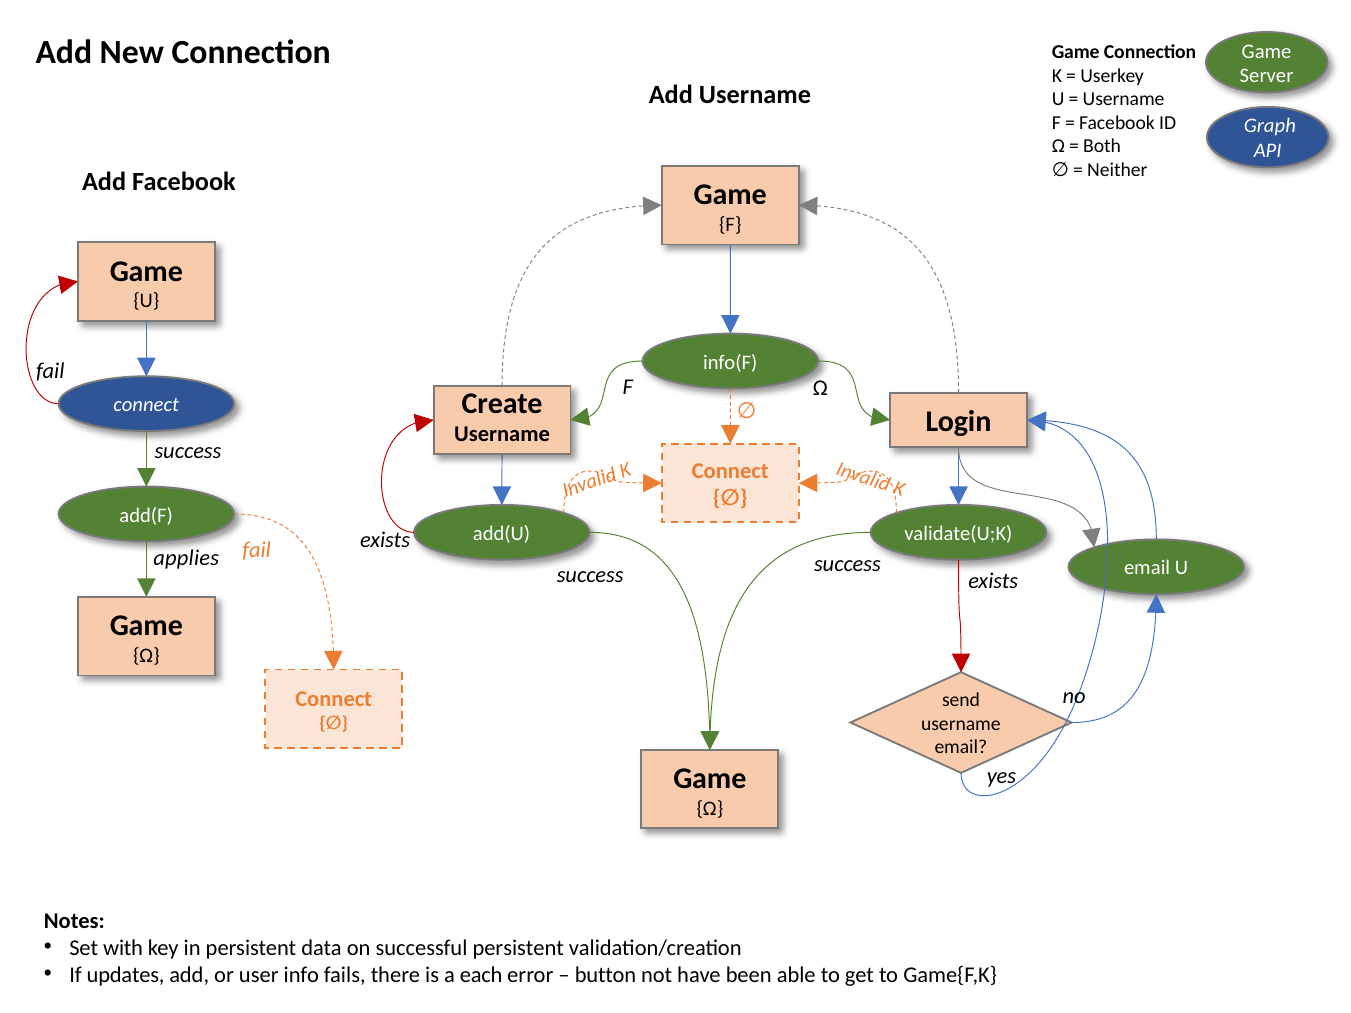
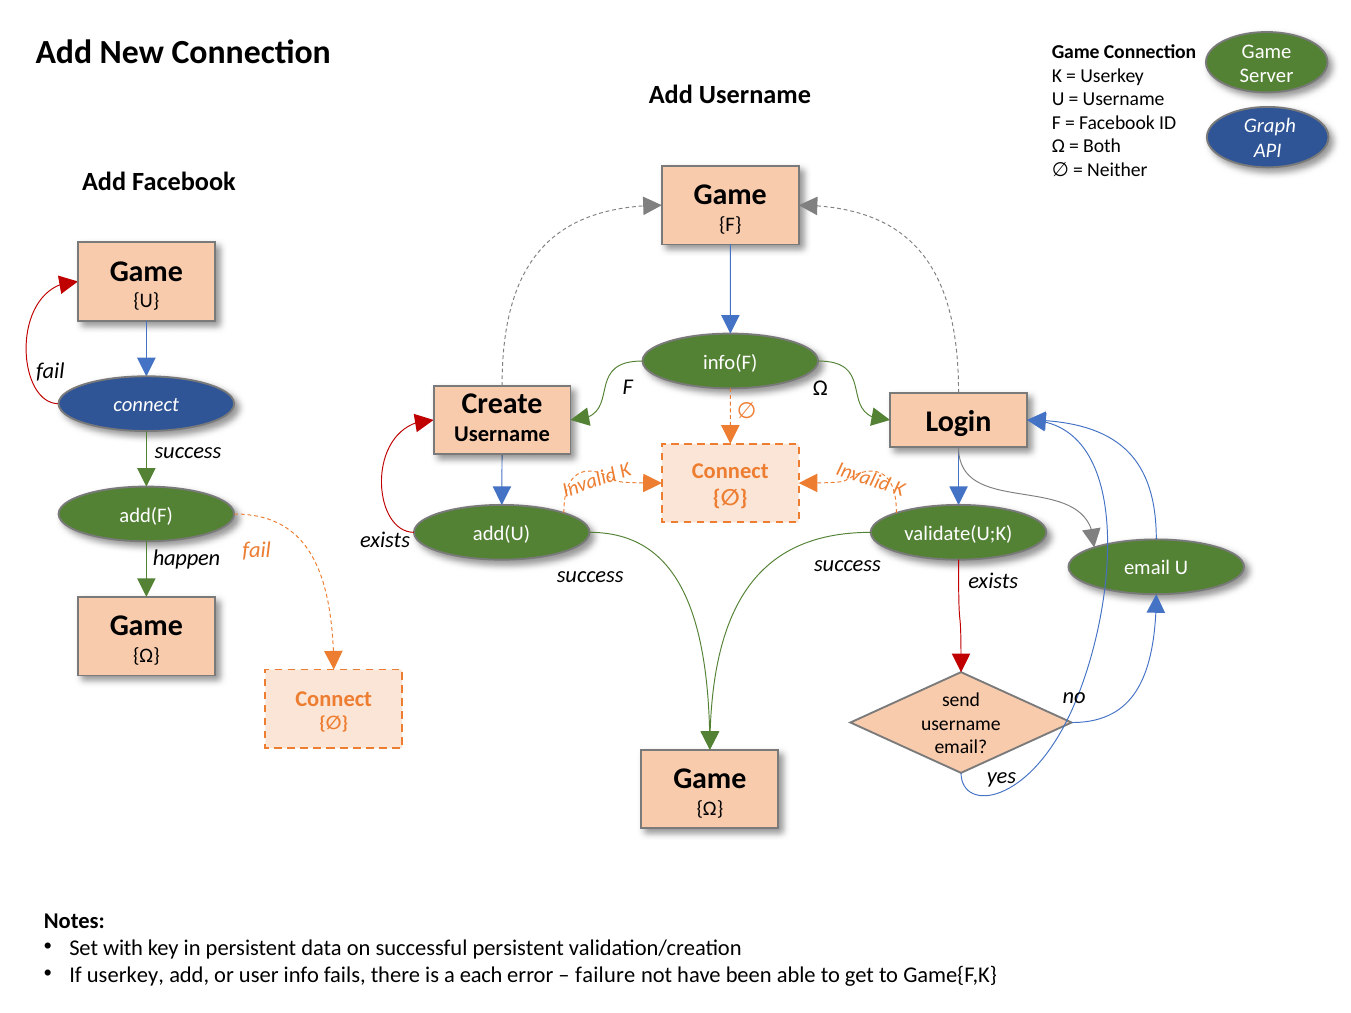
applies: applies -> happen (187, 559)
If updates: updates -> userkey (125, 975)
button: button -> failure (605, 975)
